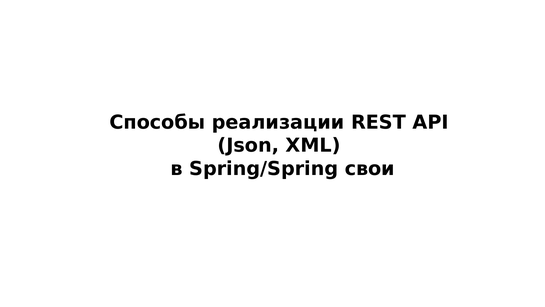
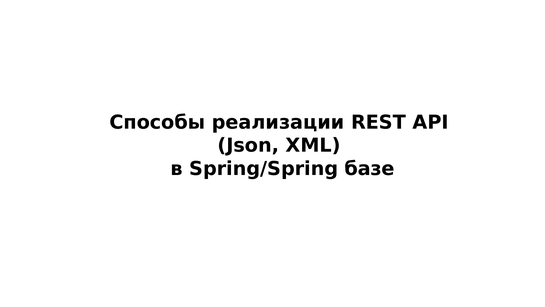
свои: свои -> базе (370, 169)
